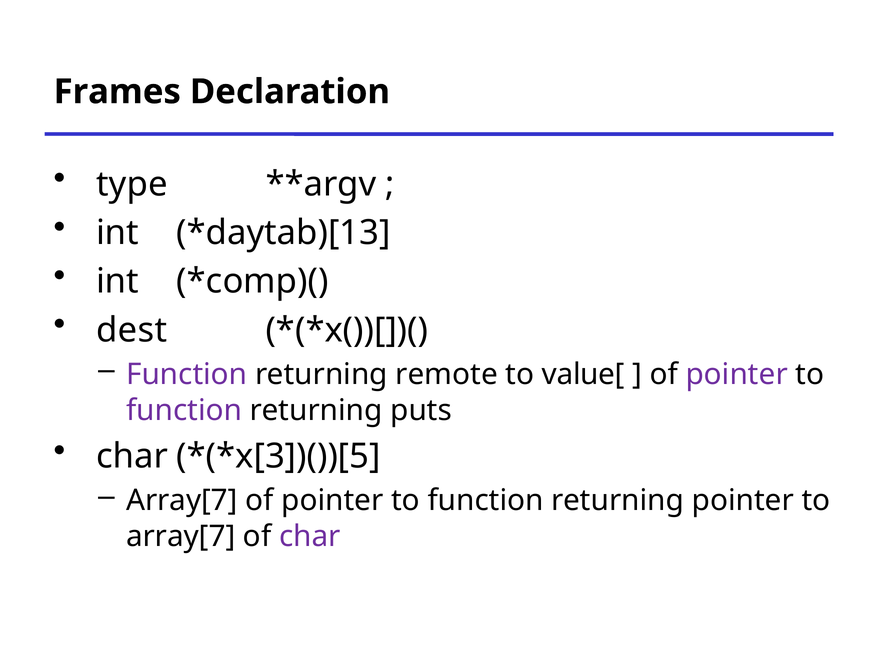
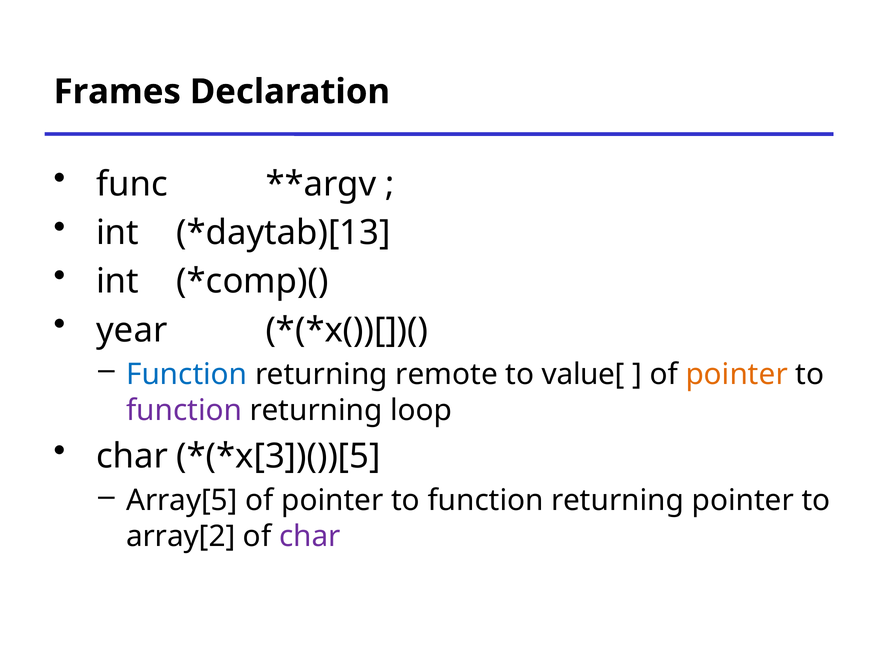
type: type -> func (132, 184)
dest: dest -> year (132, 330)
Function colour: purple -> blue (187, 374)
pointer colour: purple -> orange (737, 374)
puts: puts -> loop (421, 410)
Array[7: Array[7 -> Array[5 (182, 500)
array[7: array[7 -> array[2 (181, 536)
